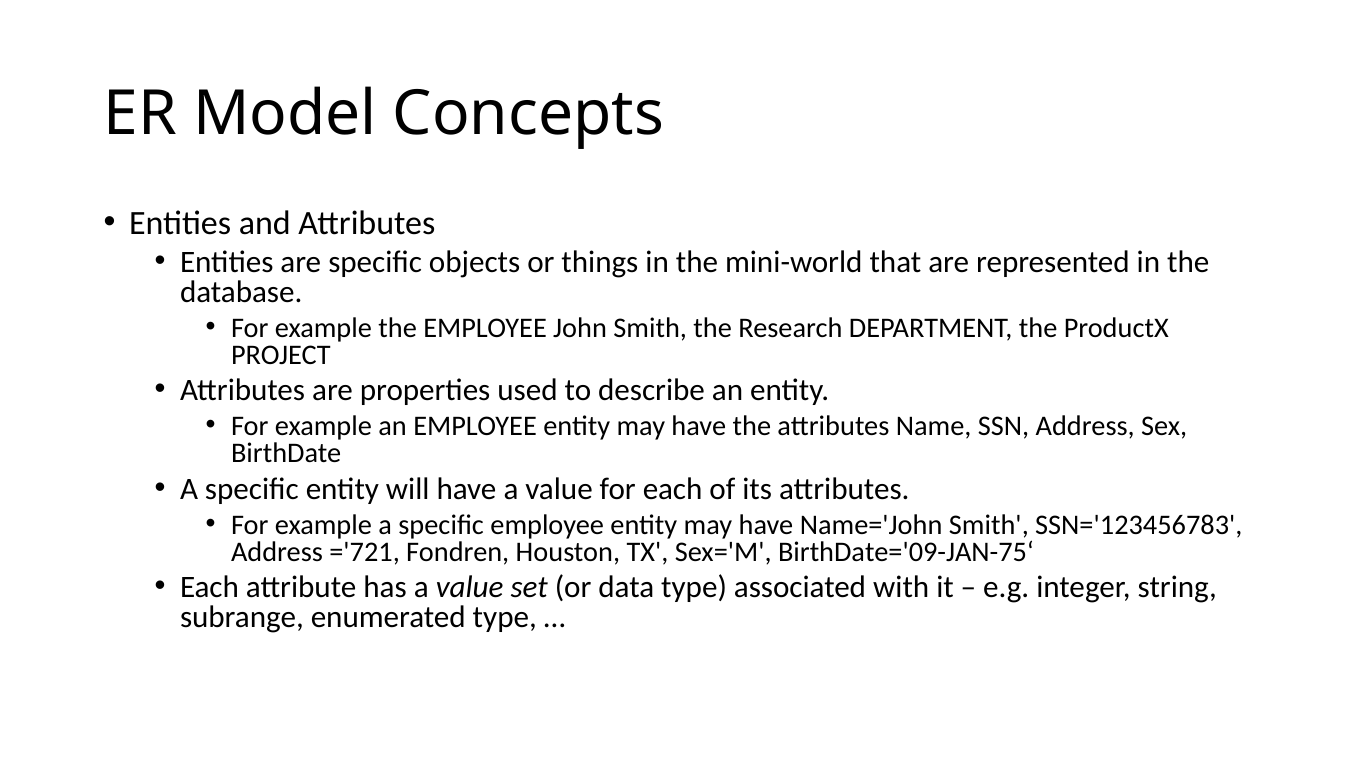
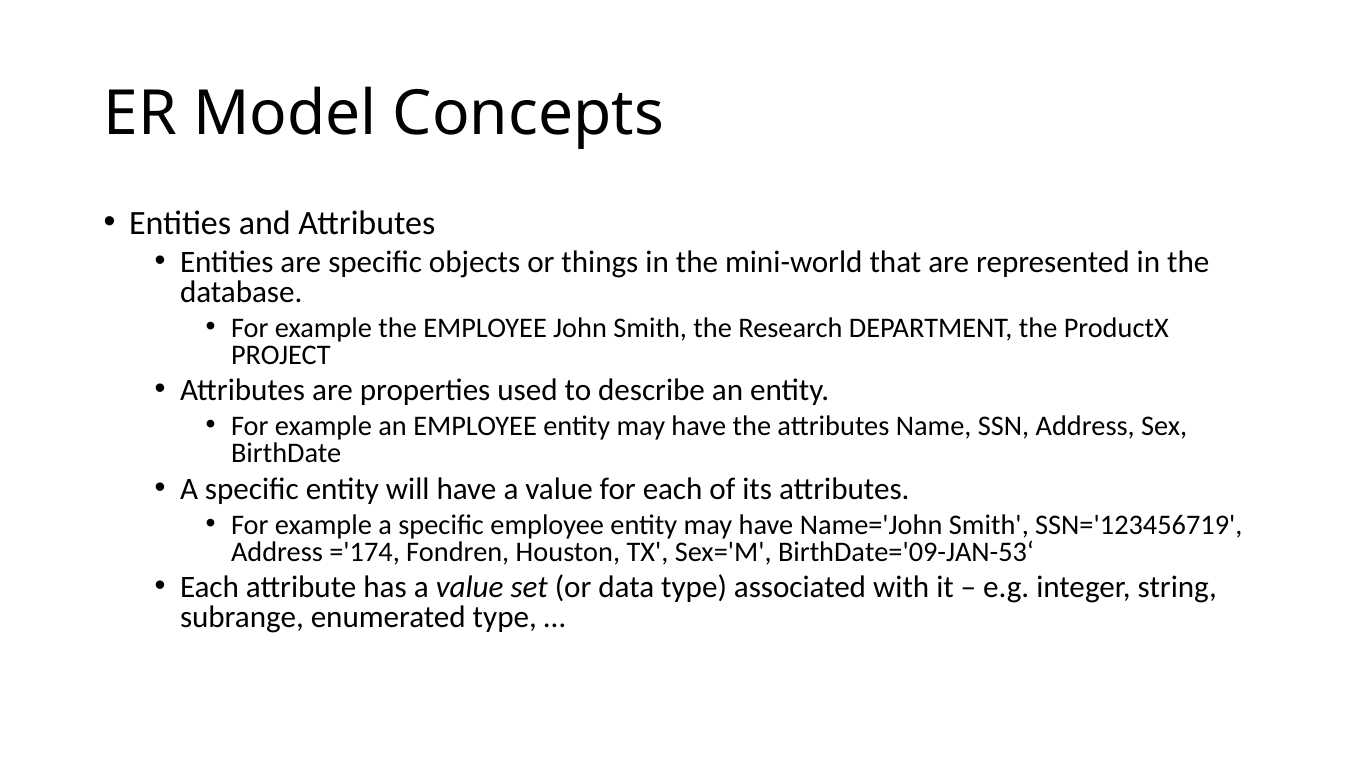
SSN='123456783: SSN='123456783 -> SSN='123456719 (1139, 524)
='721: ='721 -> ='174 (365, 552)
BirthDate='09-JAN-75‘: BirthDate='09-JAN-75‘ -> BirthDate='09-JAN-53‘ (906, 552)
